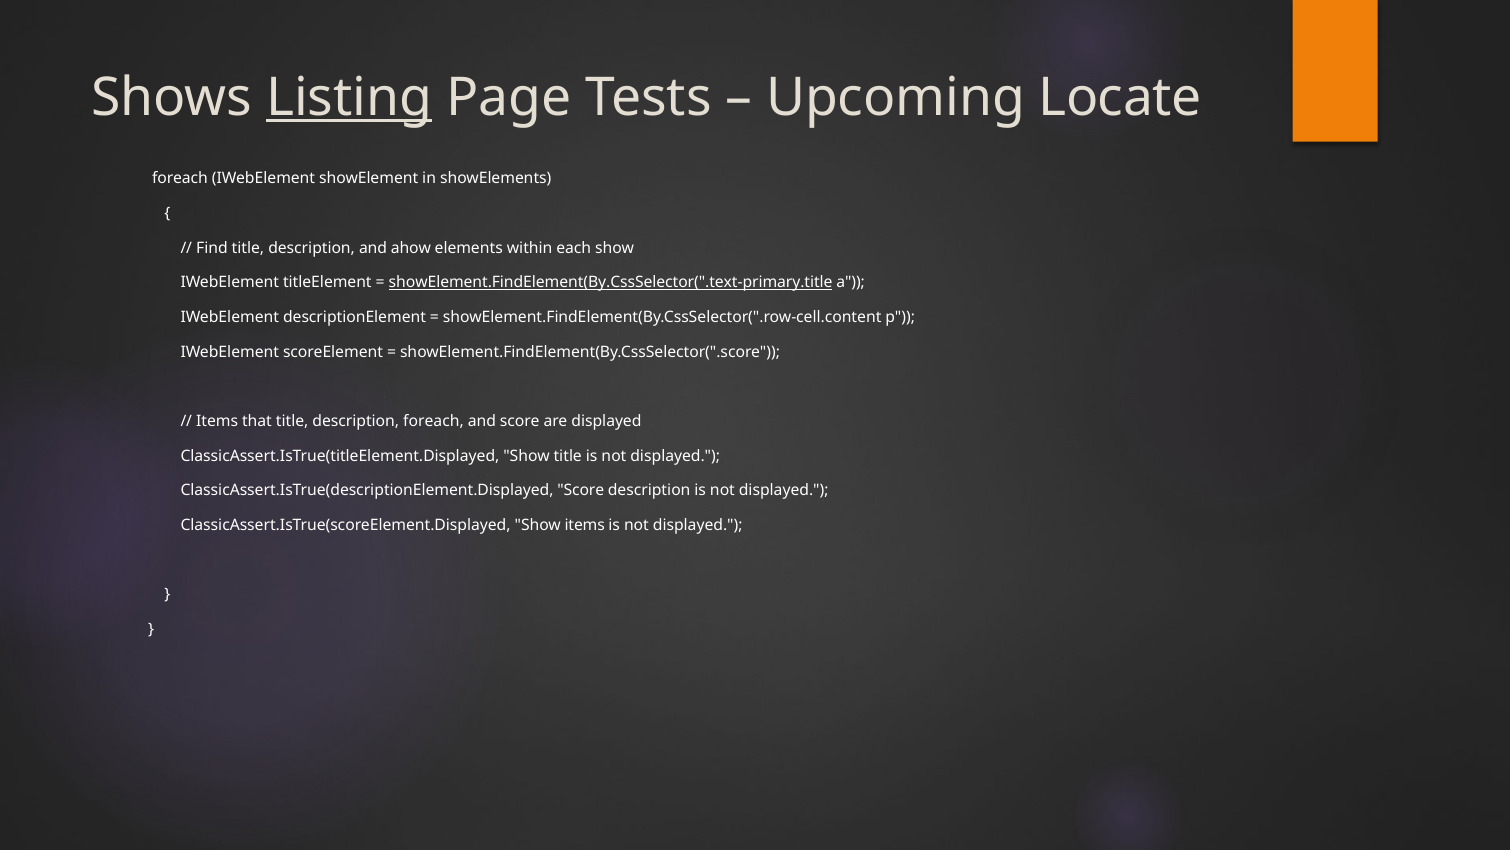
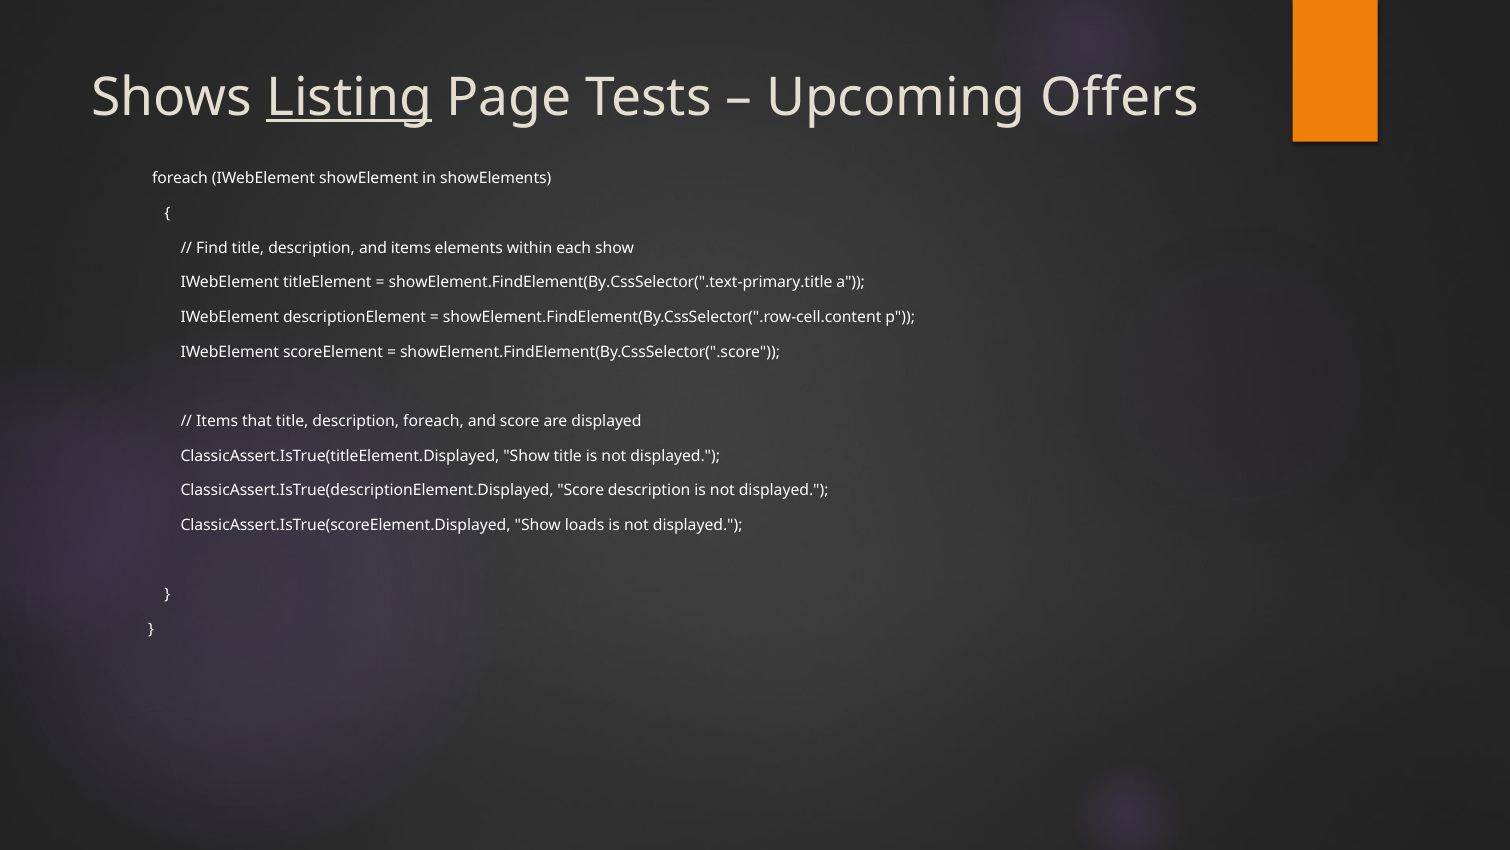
Locate: Locate -> Offers (1120, 98)
and ahow: ahow -> items (411, 248)
showElement.FindElement(By.CssSelector(".text-primary.title underline: present -> none (611, 282)
Show items: items -> loads (585, 525)
